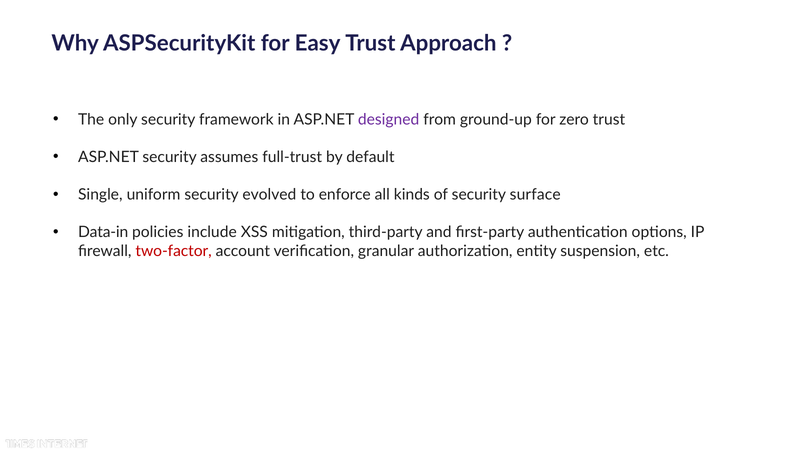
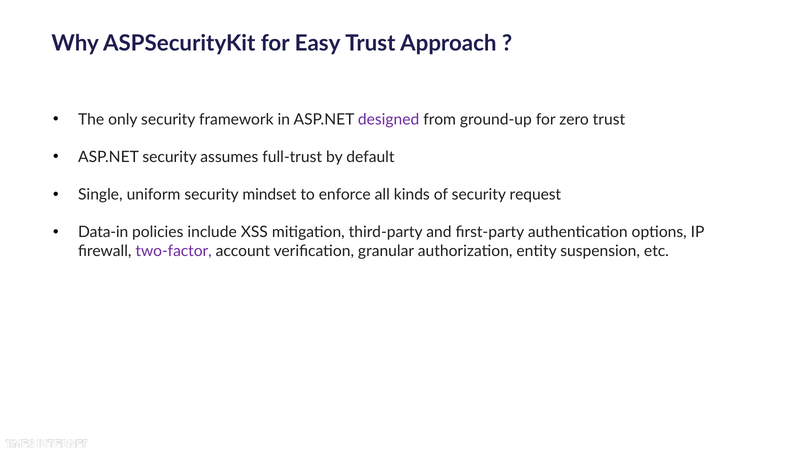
evolved: evolved -> mindset (269, 195)
surface: surface -> request (535, 195)
two-factor colour: red -> purple (174, 251)
